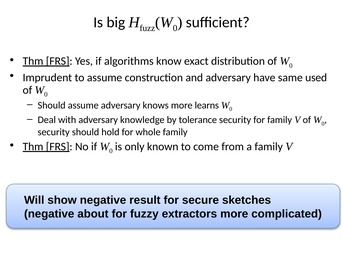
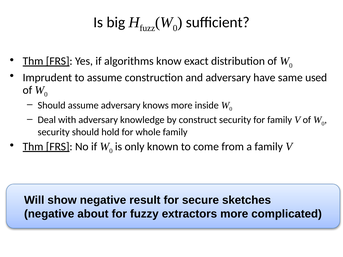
learns: learns -> inside (207, 105)
tolerance: tolerance -> construct (198, 120)
